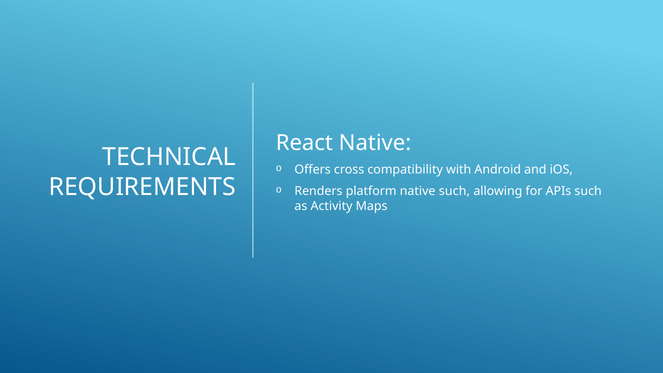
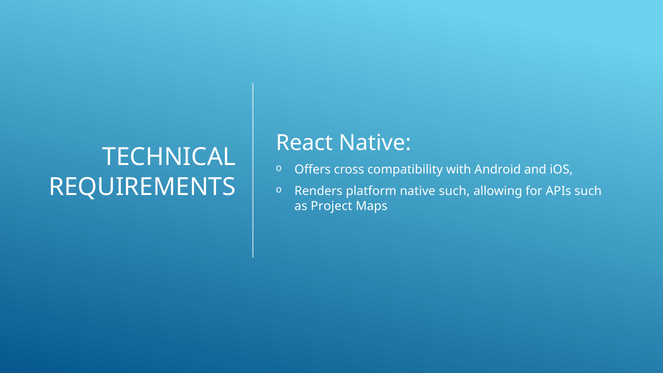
Activity: Activity -> Project (331, 206)
